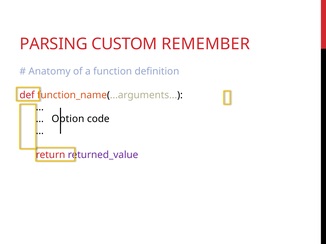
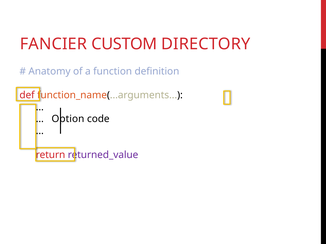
PARSING: PARSING -> FANCIER (53, 44)
REMEMBER: REMEMBER -> DIRECTORY (206, 44)
